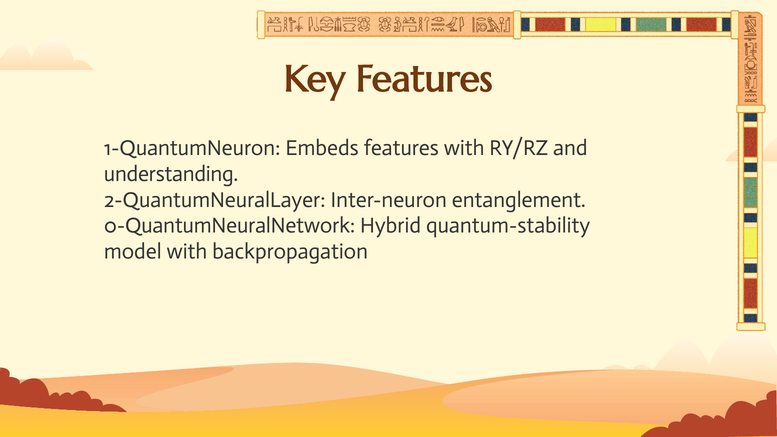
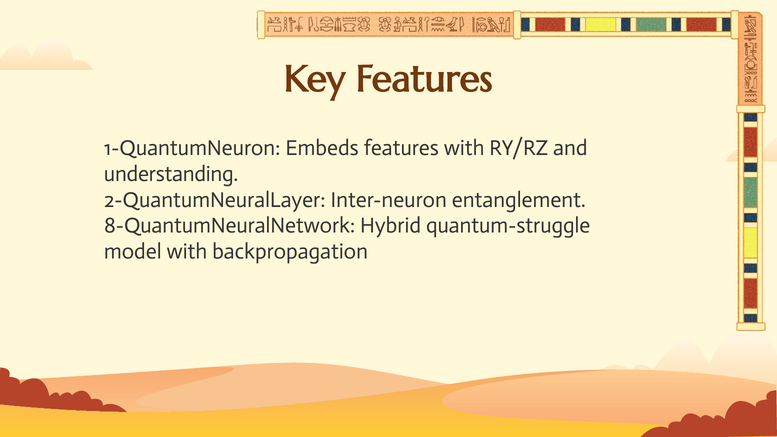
0-QuantumNeuralNetwork: 0-QuantumNeuralNetwork -> 8-QuantumNeuralNetwork (230, 226)
quantum-stability: quantum-stability -> quantum-struggle (508, 226)
